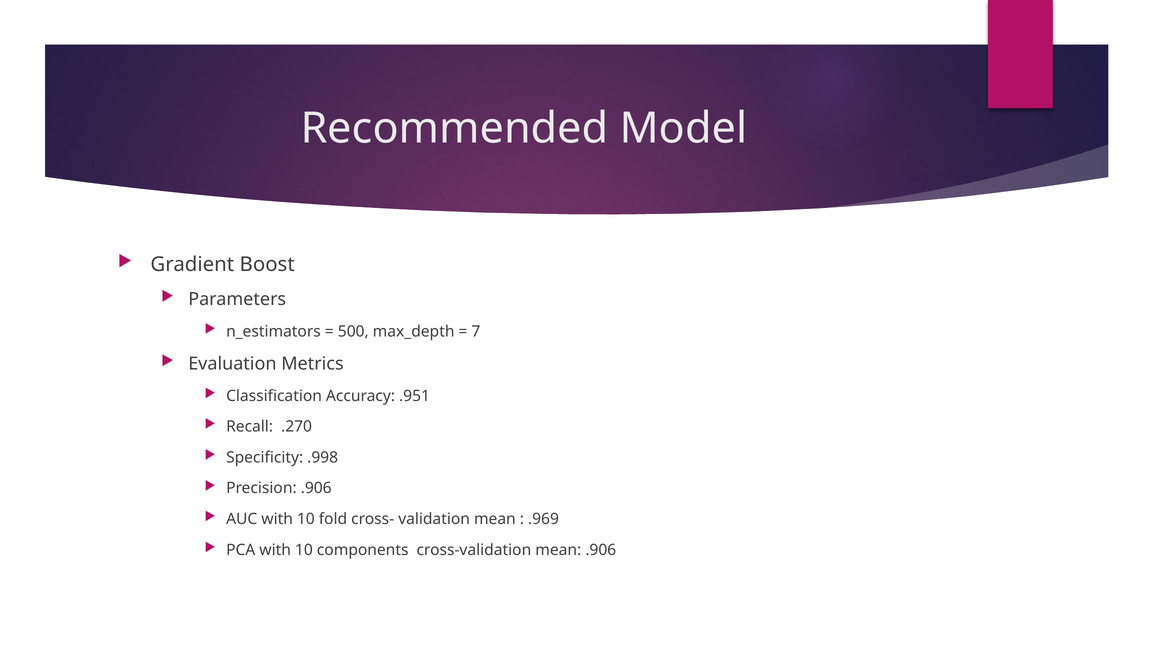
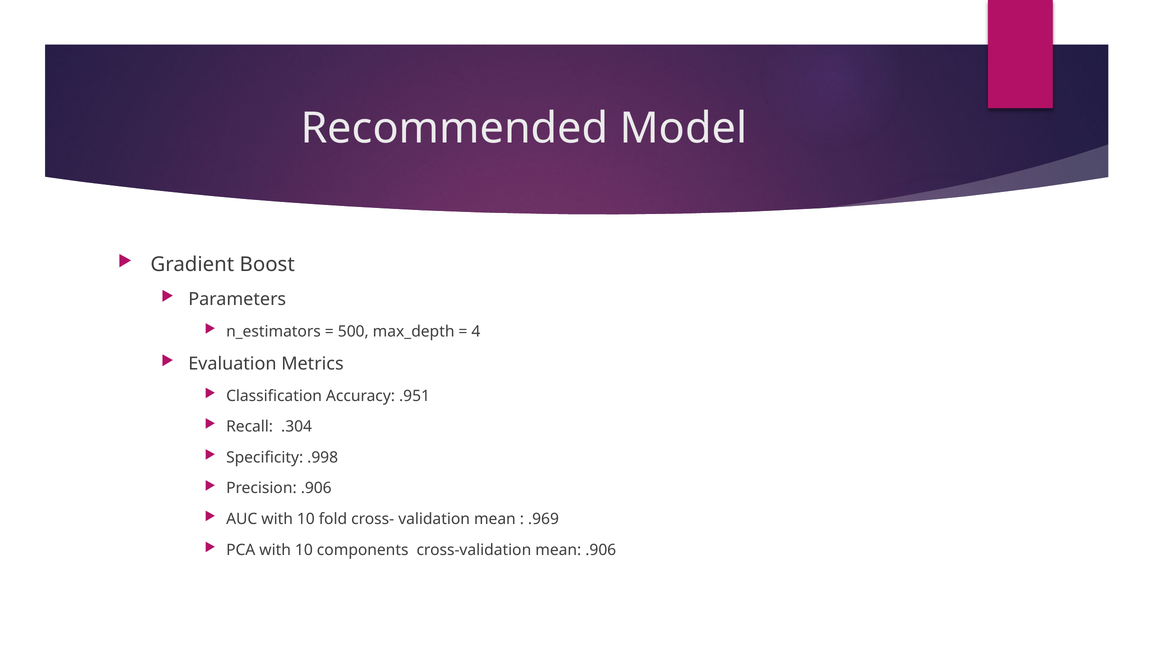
7: 7 -> 4 (476, 331)
.270: .270 -> .304 (297, 427)
